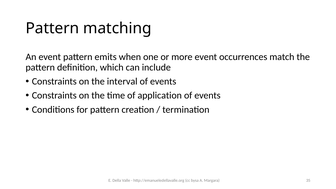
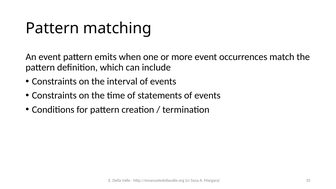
application: application -> statements (160, 95)
